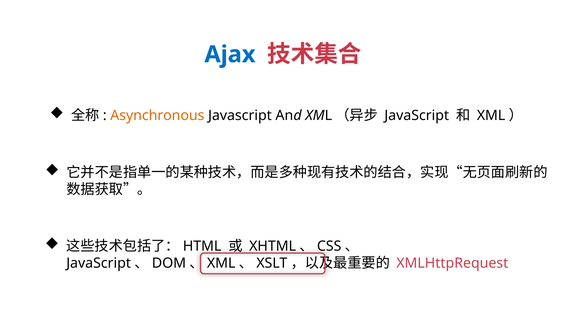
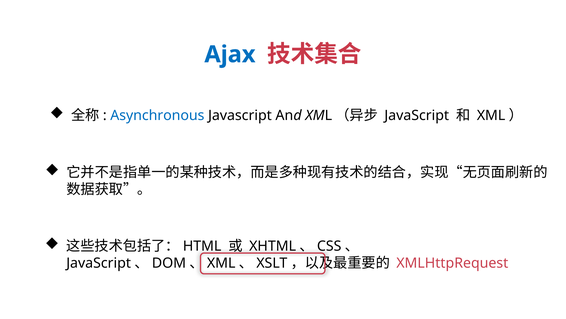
Asynchronous colour: orange -> blue (157, 115)
